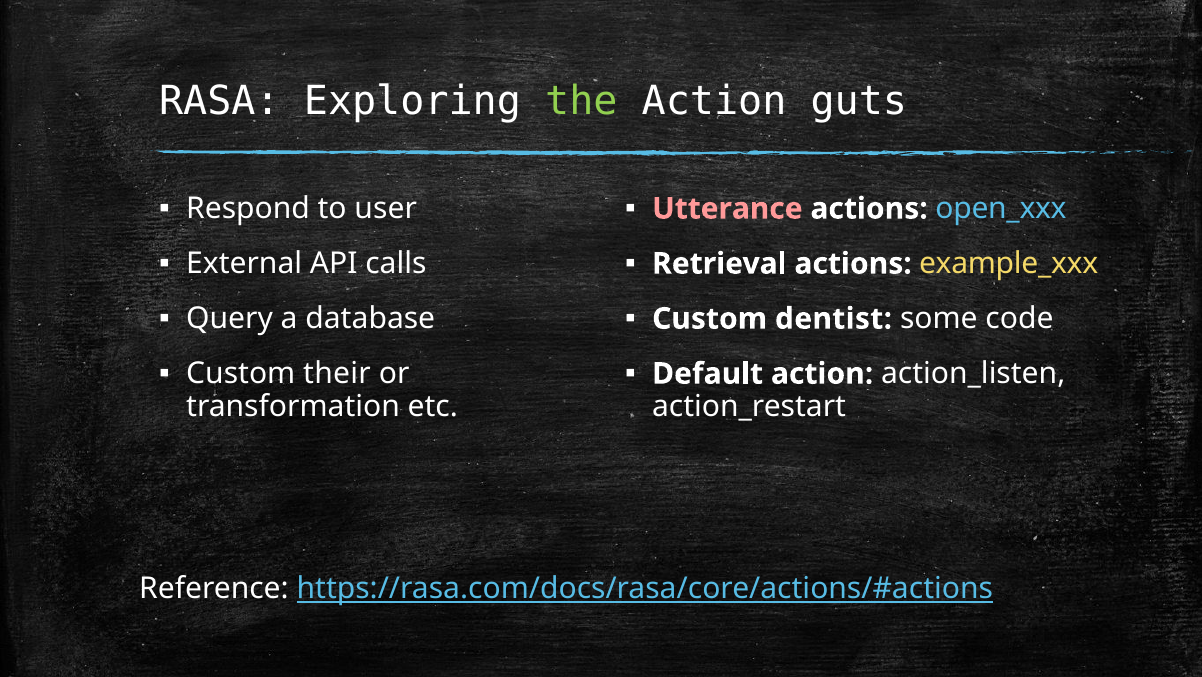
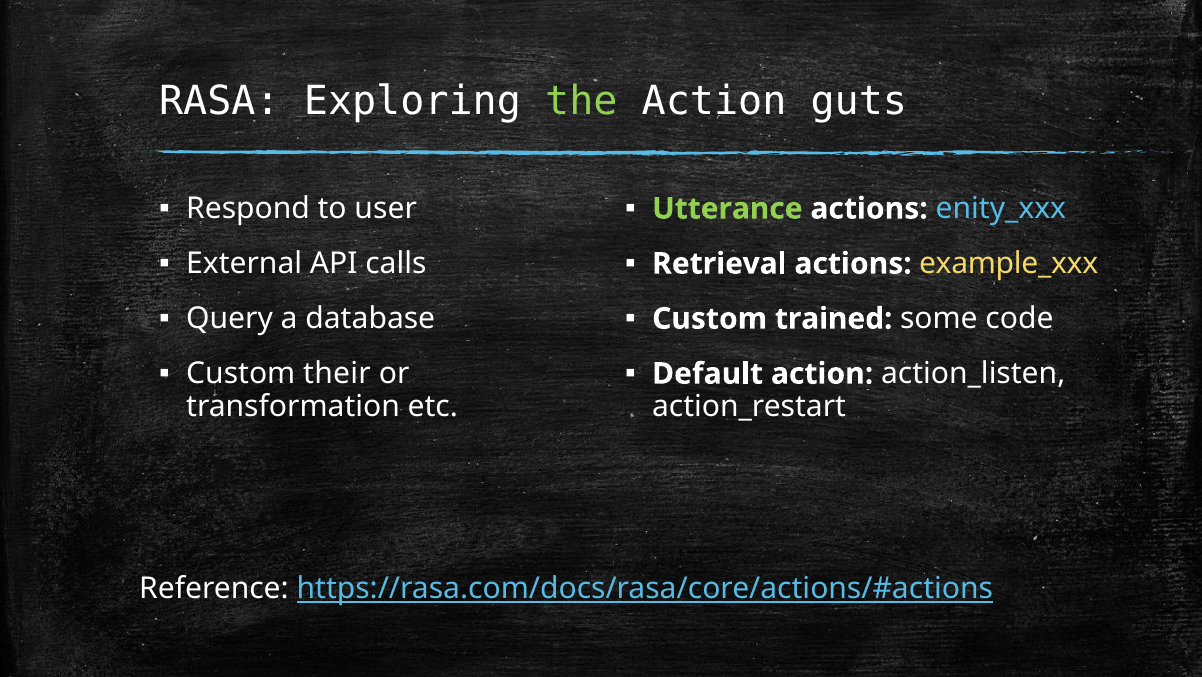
Utterance colour: pink -> light green (727, 208)
open_xxx: open_xxx -> enity_xxx (1001, 208)
dentist: dentist -> trained (834, 318)
